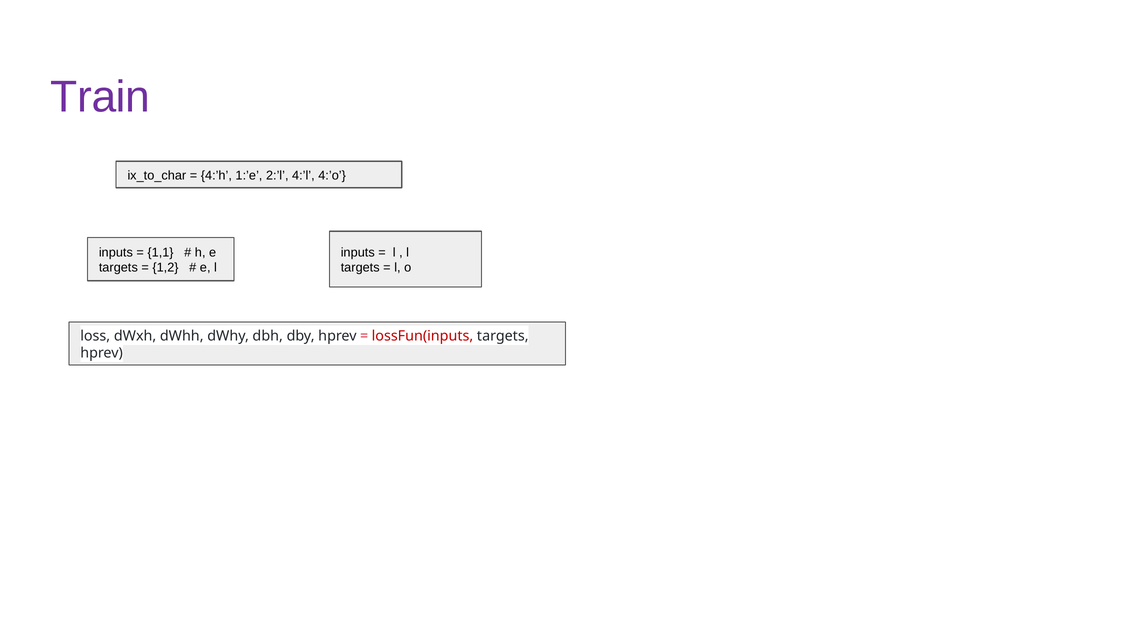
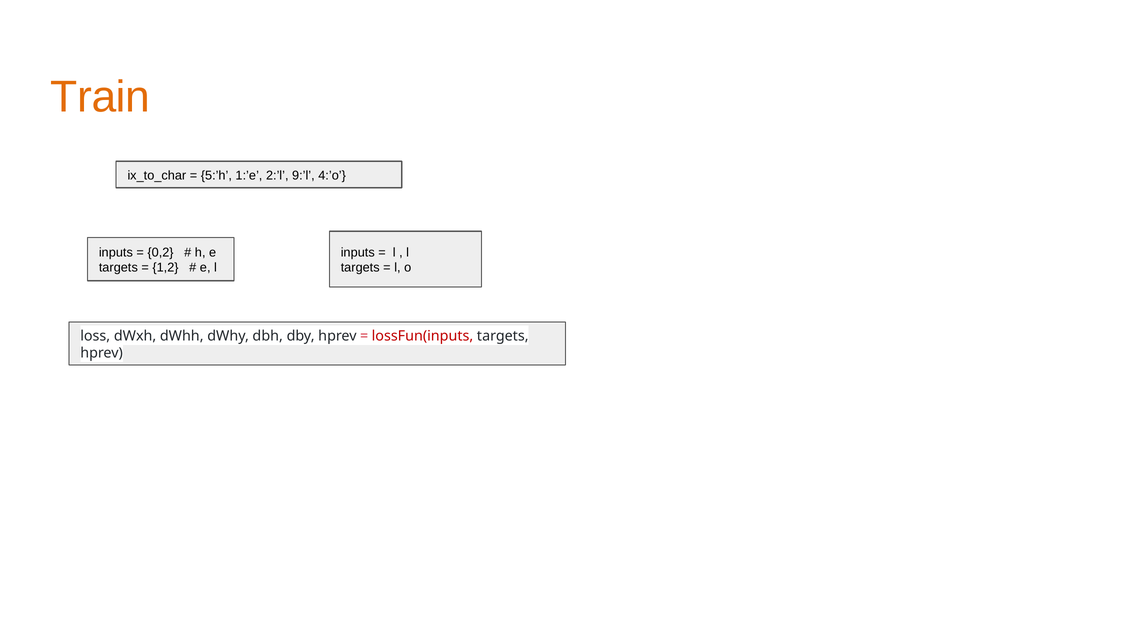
Train colour: purple -> orange (100, 97)
4:’h: 4:’h -> 5:’h (216, 175)
4:’l: 4:’l -> 9:’l (303, 175)
1,1: 1,1 -> 0,2 (161, 252)
